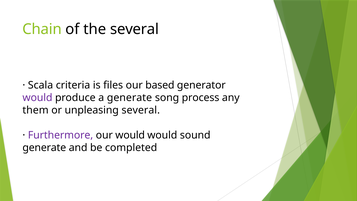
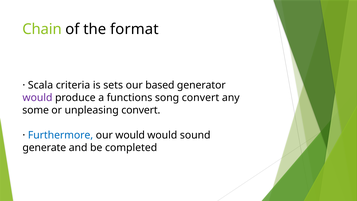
the several: several -> format (134, 29)
files: files -> sets (113, 85)
a generate: generate -> functions (130, 98)
song process: process -> convert (201, 98)
them: them -> some (36, 110)
unpleasing several: several -> convert (141, 110)
Furthermore colour: purple -> blue (61, 135)
